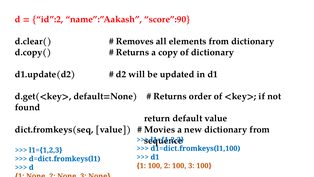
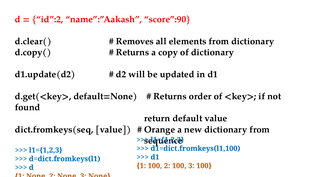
Movies: Movies -> Orange (160, 129)
